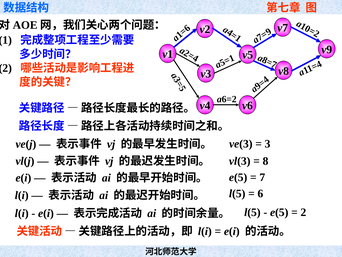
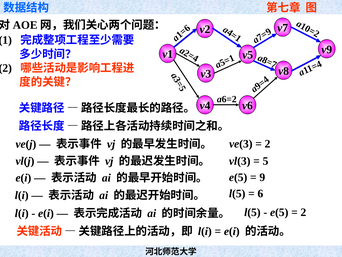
3: 3 -> 2 (268, 144)
8: 8 -> 5 (265, 161)
7: 7 -> 9 (262, 177)
